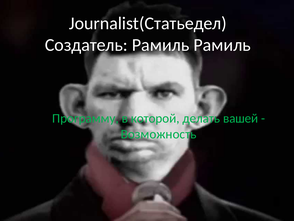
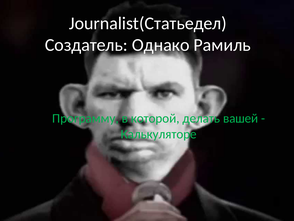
Создатель Рамиль: Рамиль -> Однако (161, 45)
Возможность: Возможность -> Калькуляторе (159, 134)
